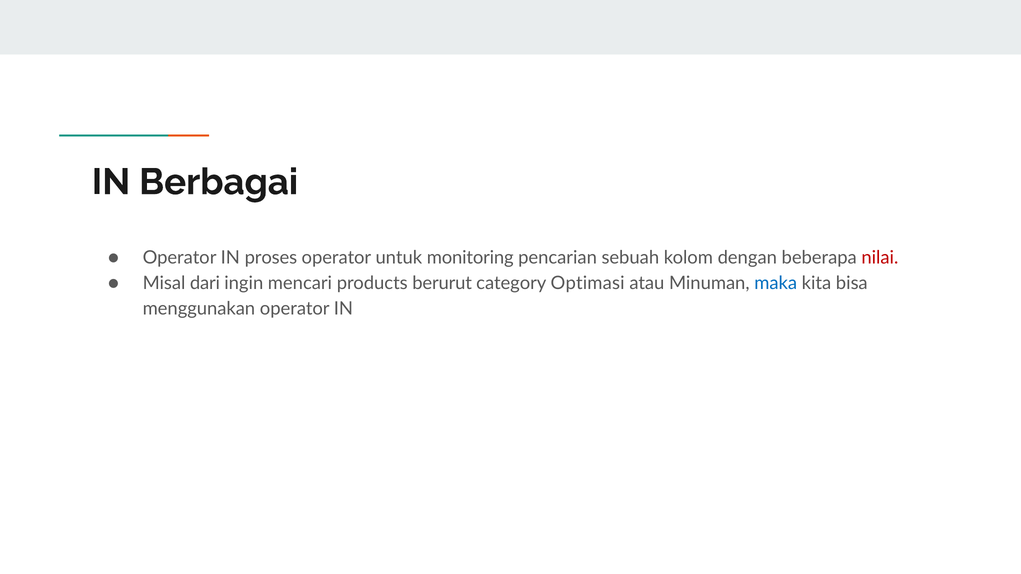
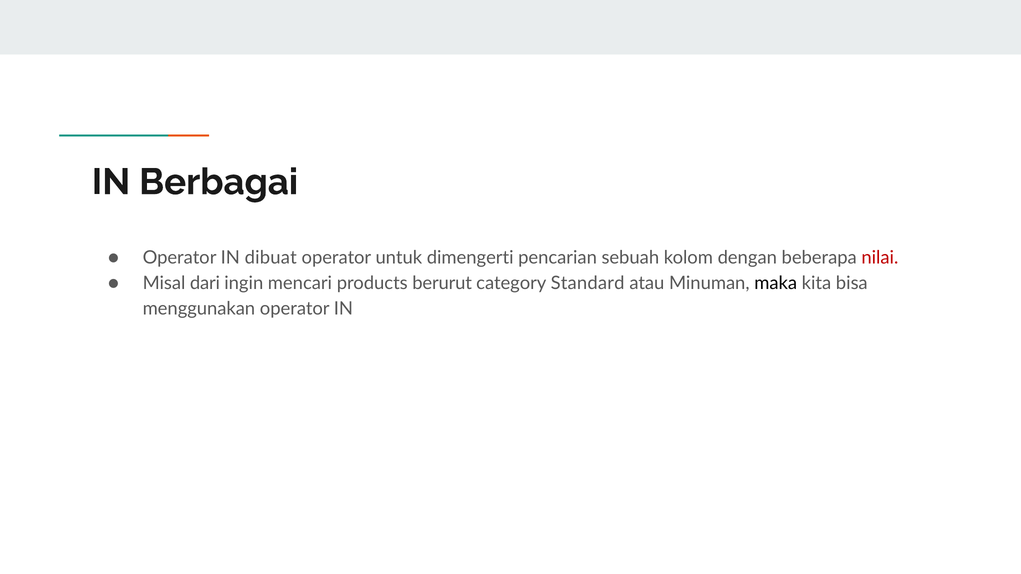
proses: proses -> dibuat (271, 258)
monitoring: monitoring -> dimengerti (470, 258)
Optimasi: Optimasi -> Standard (588, 283)
maka colour: blue -> black (776, 283)
